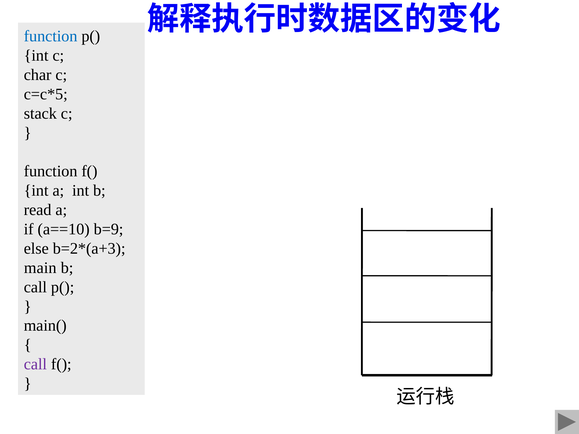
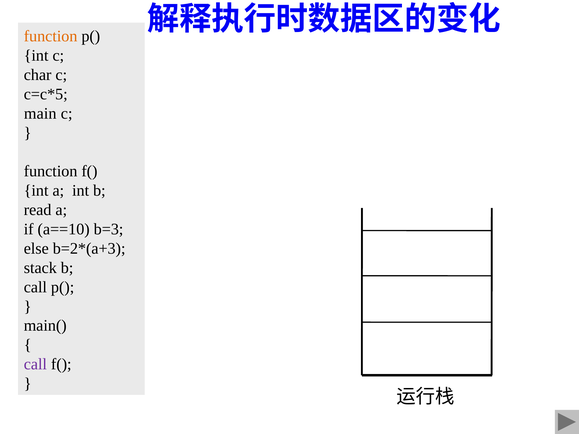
function colour: blue -> orange (51, 36)
stack: stack -> main (40, 113)
b=9: b=9 -> b=3 (109, 229)
main: main -> stack (40, 268)
